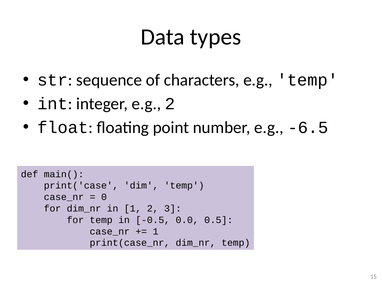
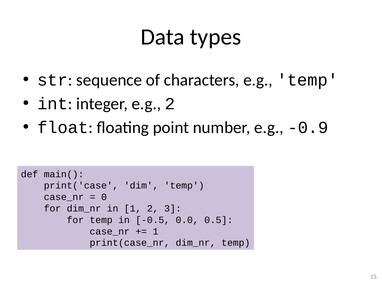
-6.5: -6.5 -> -0.9 (308, 128)
